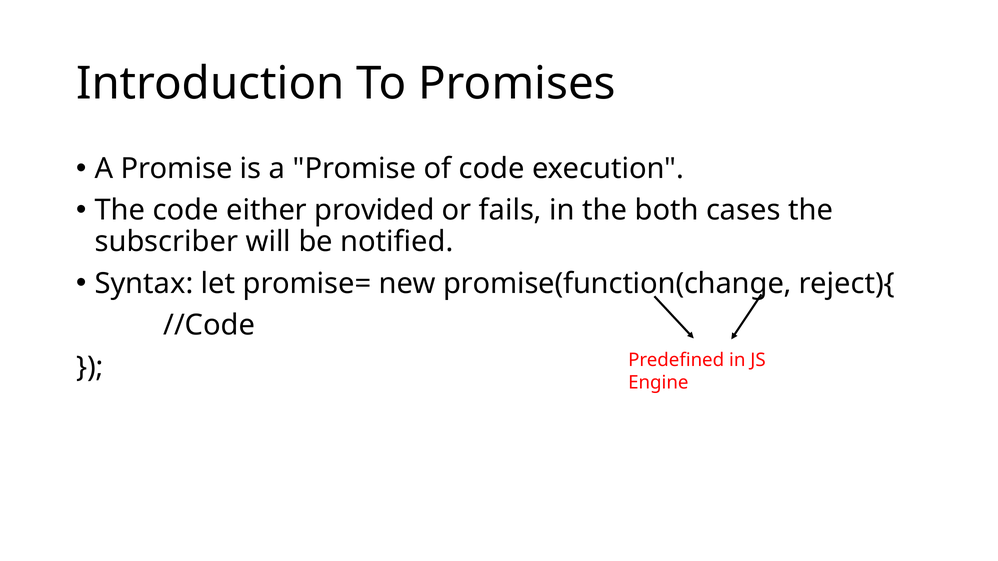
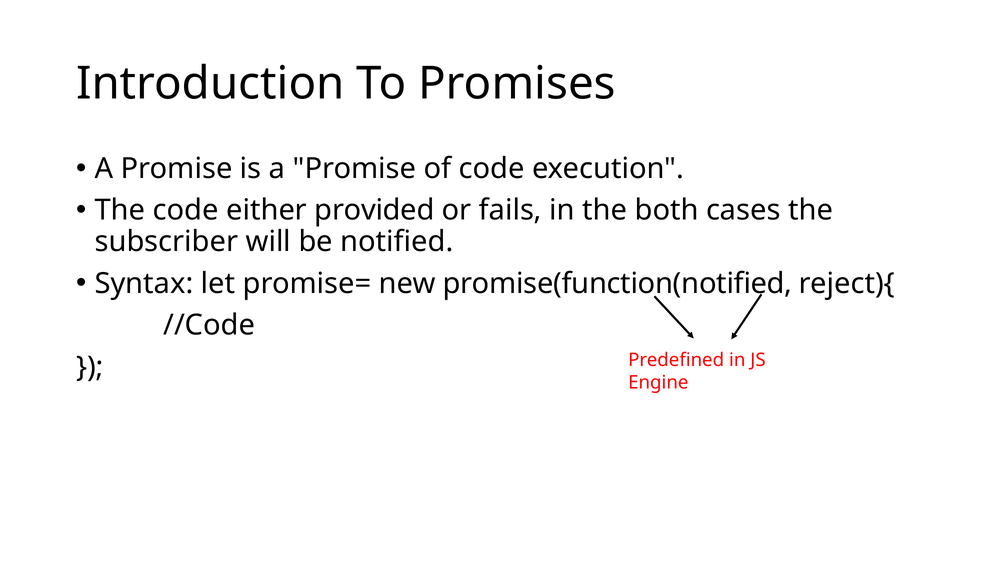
promise(function(change: promise(function(change -> promise(function(notified (617, 284)
